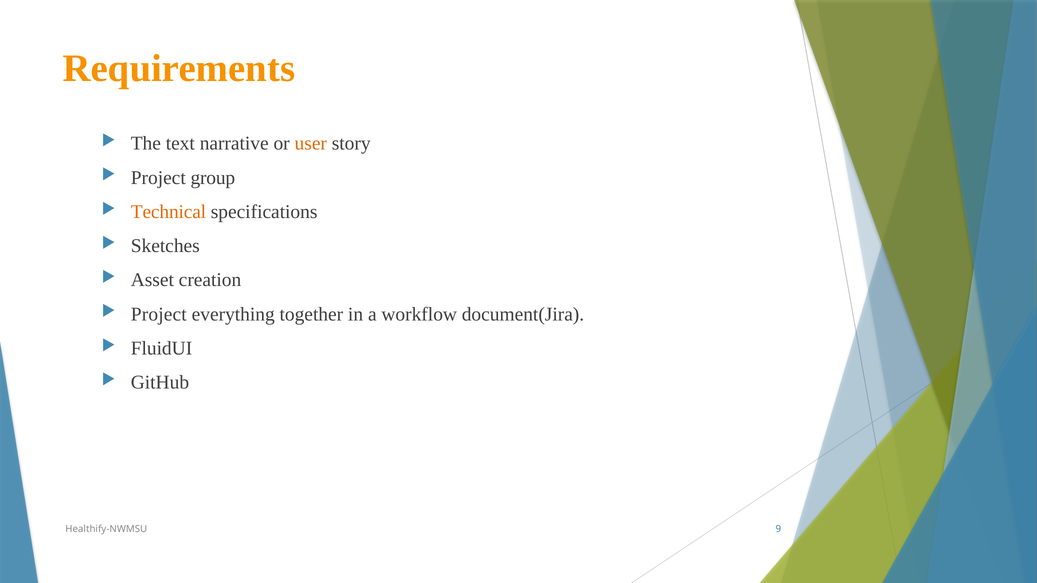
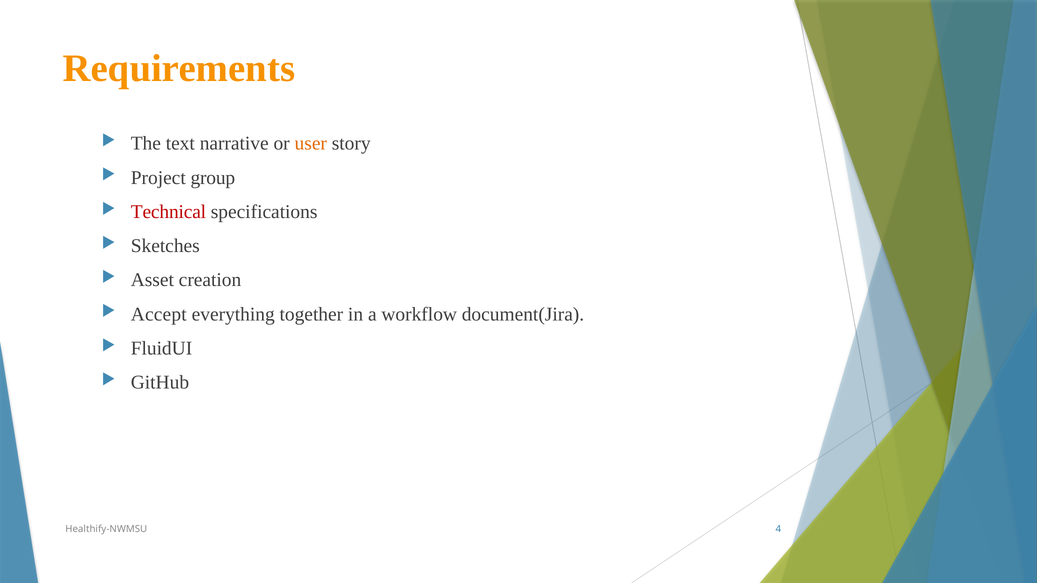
Technical colour: orange -> red (168, 212)
Project: Project -> Accept (159, 314)
9: 9 -> 4 (778, 529)
